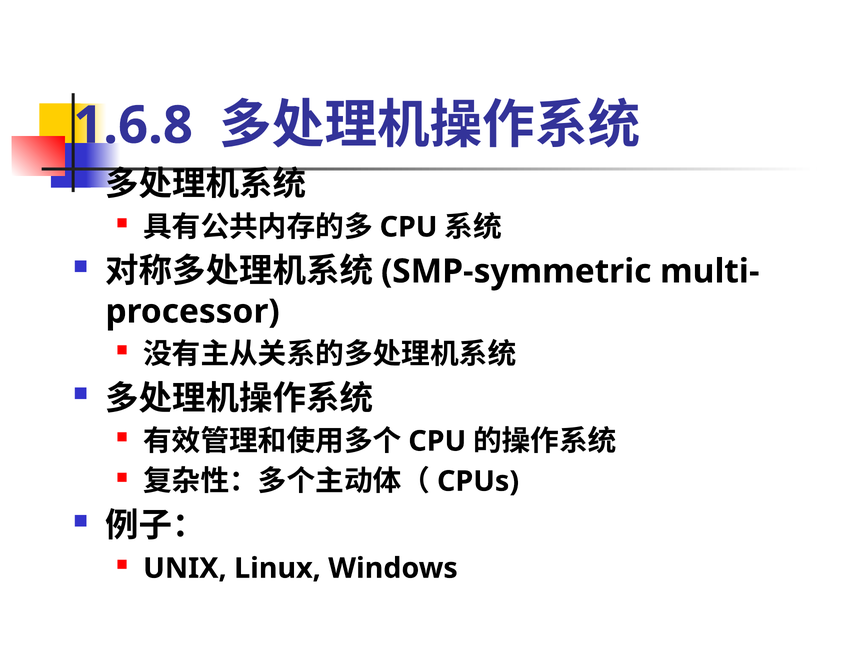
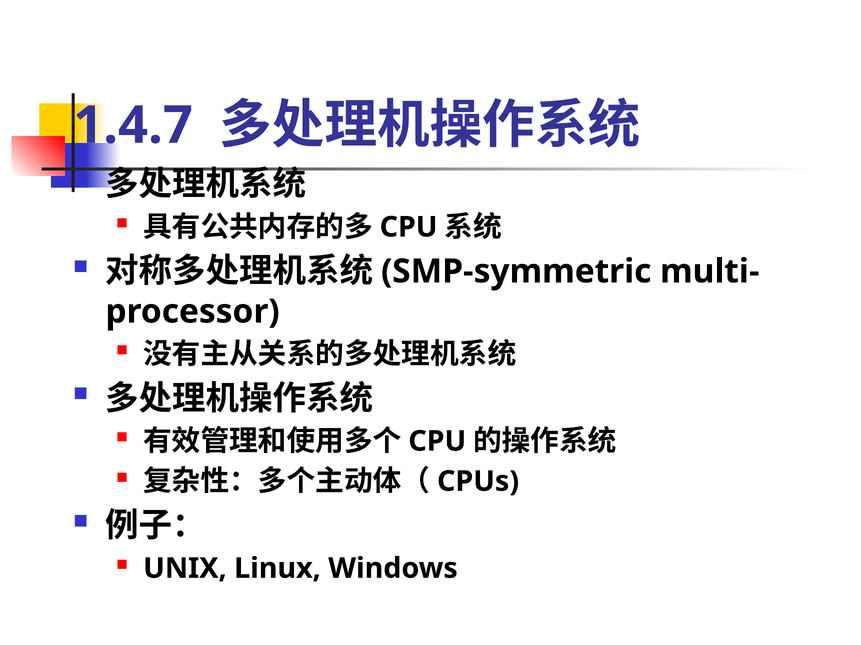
1.6.8: 1.6.8 -> 1.4.7 (133, 126)
